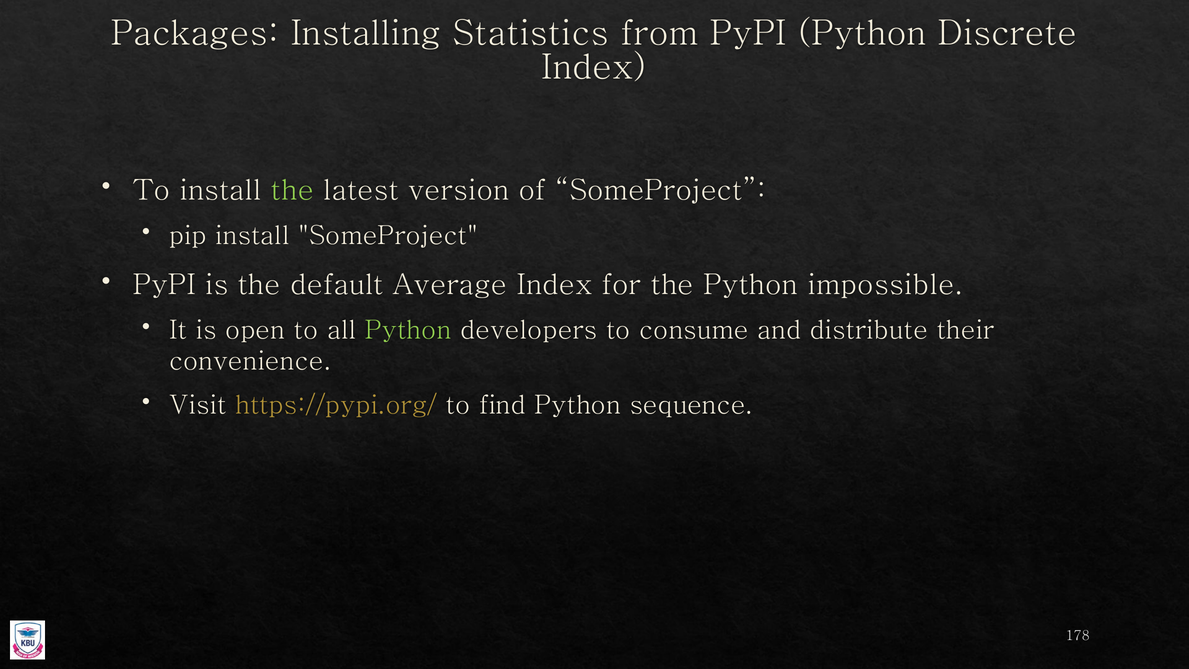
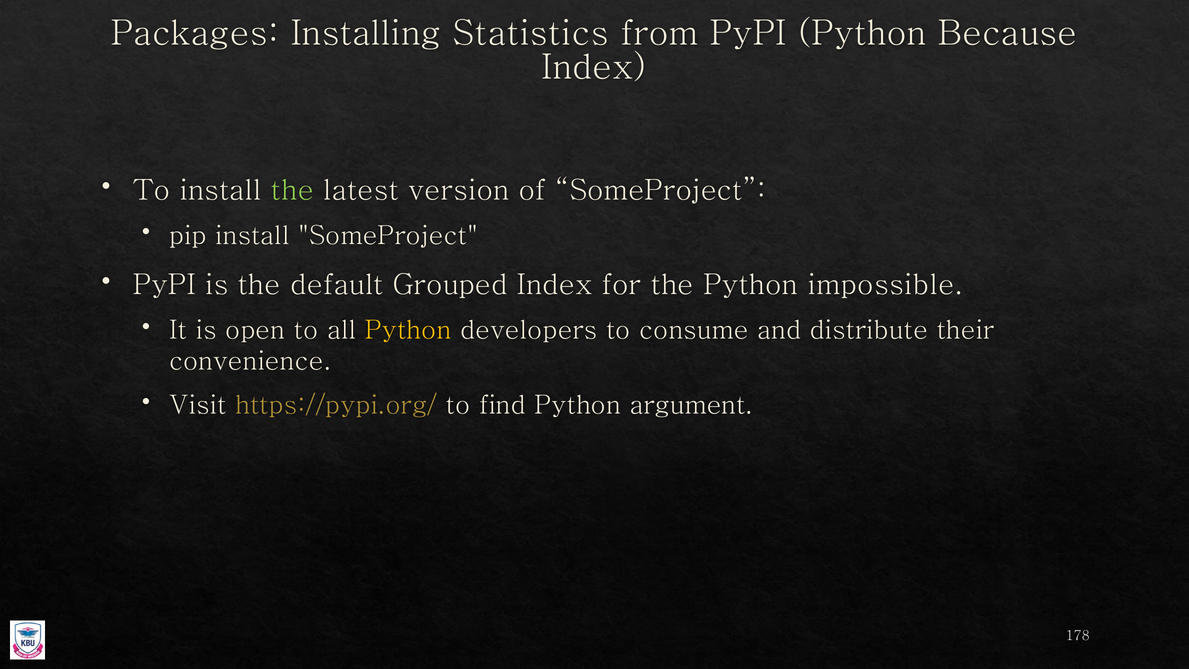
Discrete: Discrete -> Because (1008, 34)
Average: Average -> Grouped (450, 285)
Python colour: light green -> yellow (408, 330)
sequence: sequence -> argument (691, 405)
